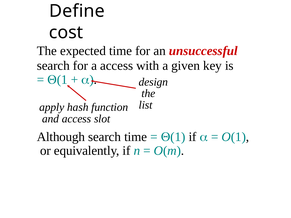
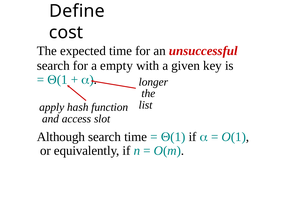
a access: access -> empty (117, 66)
design: design -> longer (153, 82)
